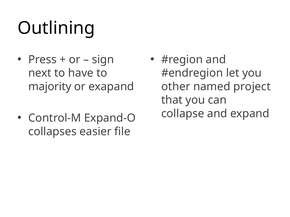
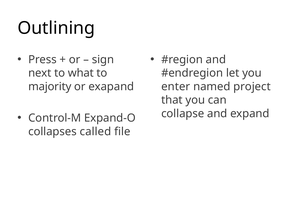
have: have -> what (81, 73)
other: other -> enter (176, 87)
easier: easier -> called (95, 132)
